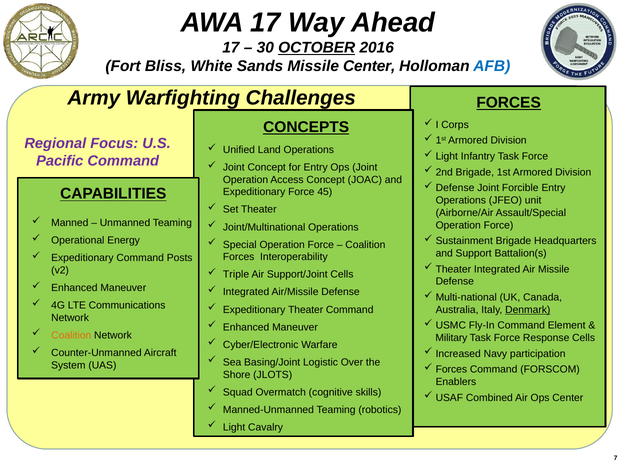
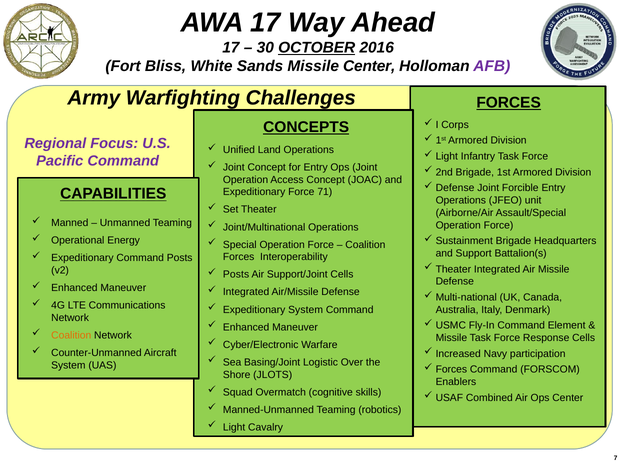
AFB colour: blue -> purple (492, 66)
45: 45 -> 71 (325, 192)
Triple: Triple -> Posts (236, 275)
Expeditionary Theater: Theater -> System (306, 310)
Denmark underline: present -> none (528, 310)
Military: Military -> Missile (451, 338)
